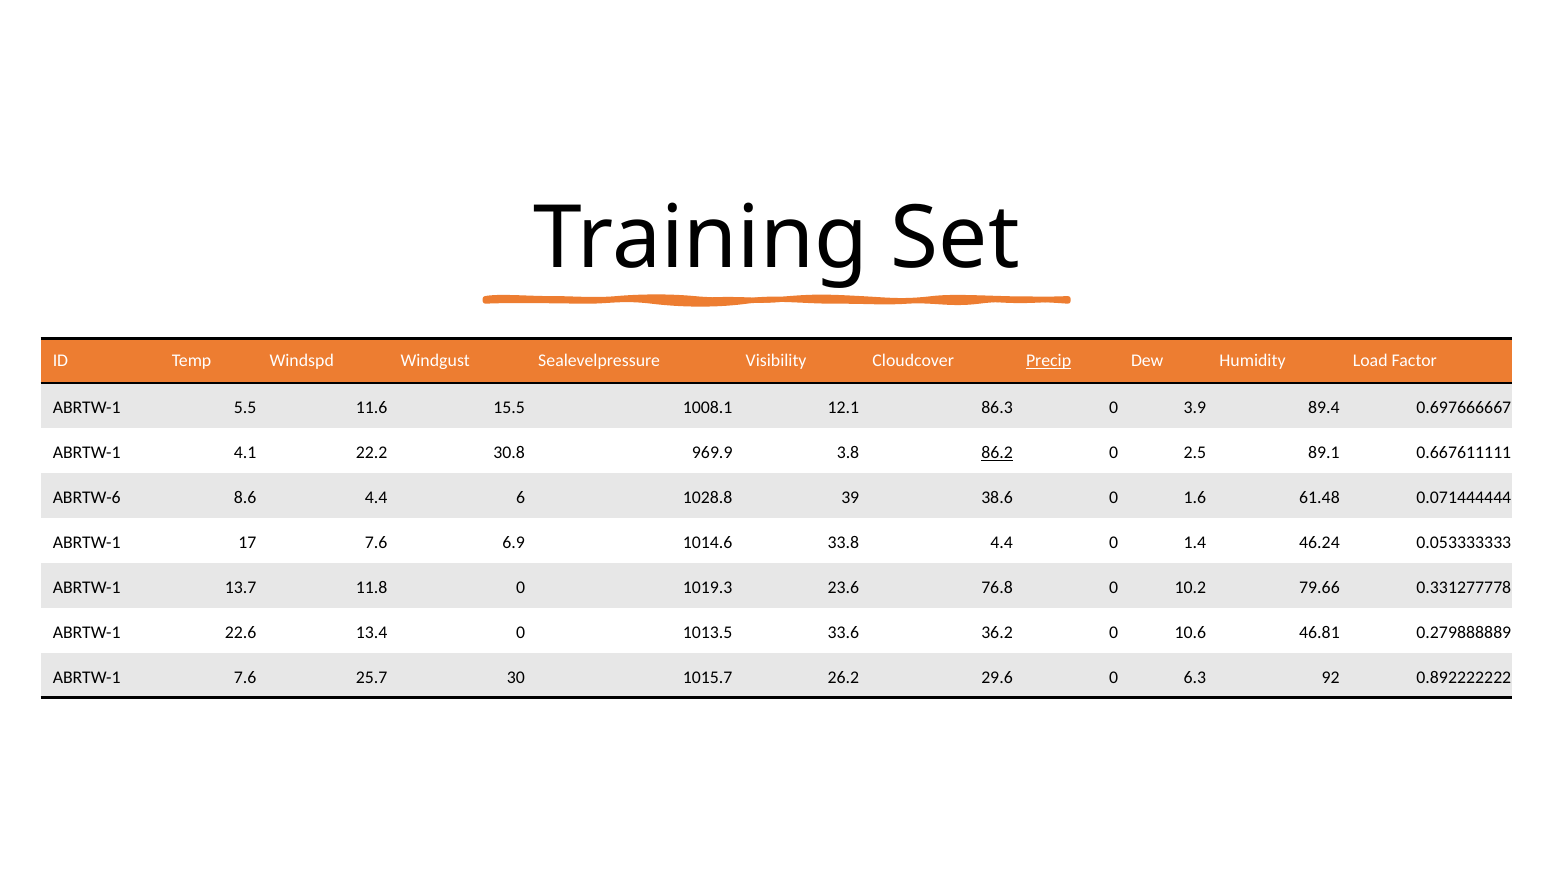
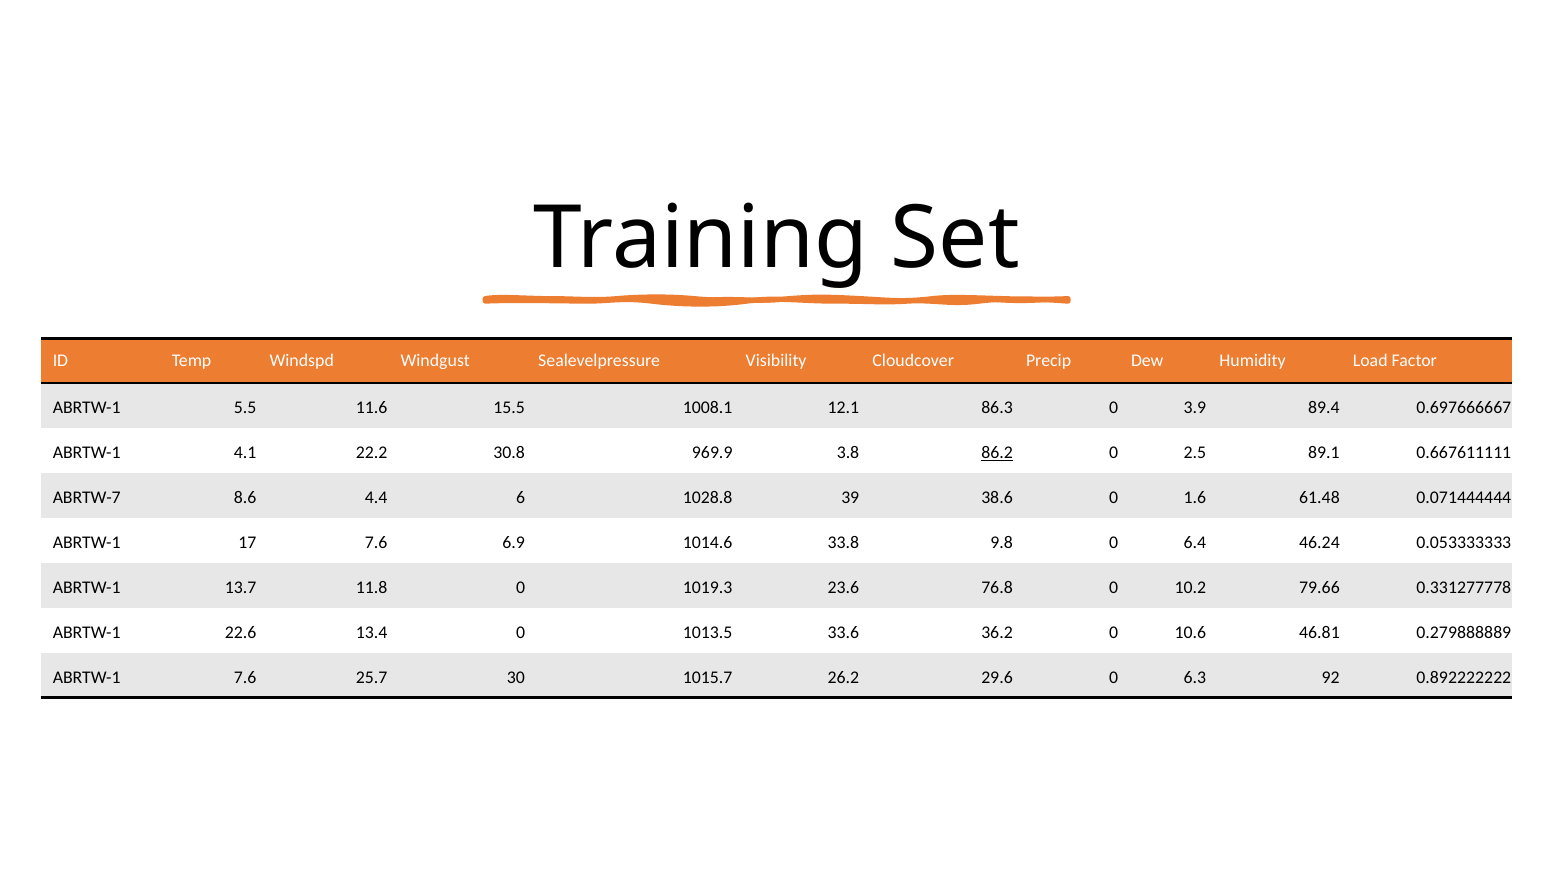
Precip underline: present -> none (1049, 361)
ABRTW-6: ABRTW-6 -> ABRTW-7 (87, 498)
33.8 4.4: 4.4 -> 9.8 (1002, 543)
1.4: 1.4 -> 6.4 (1195, 543)
